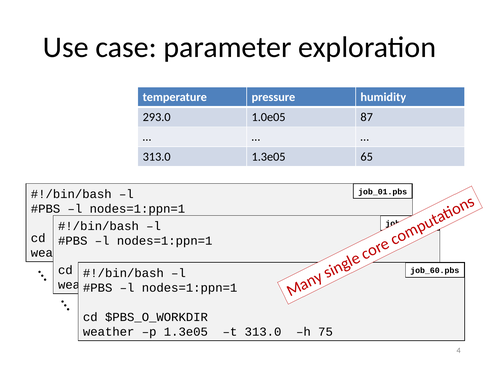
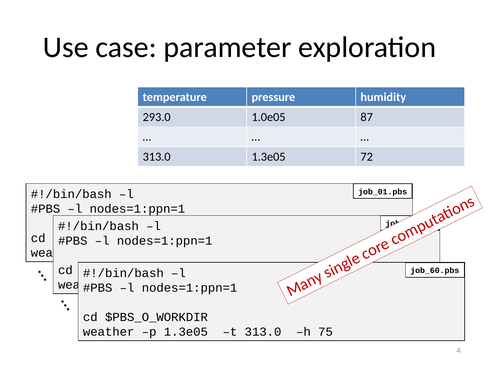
65: 65 -> 72 (367, 157)
